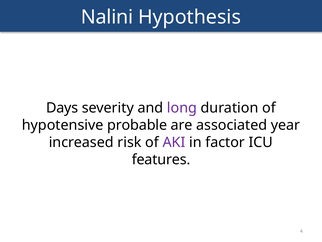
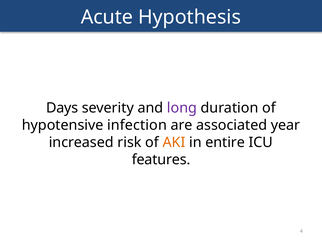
Nalini: Nalini -> Acute (107, 17)
probable: probable -> infection (137, 125)
AKI colour: purple -> orange (174, 142)
factor: factor -> entire (225, 142)
